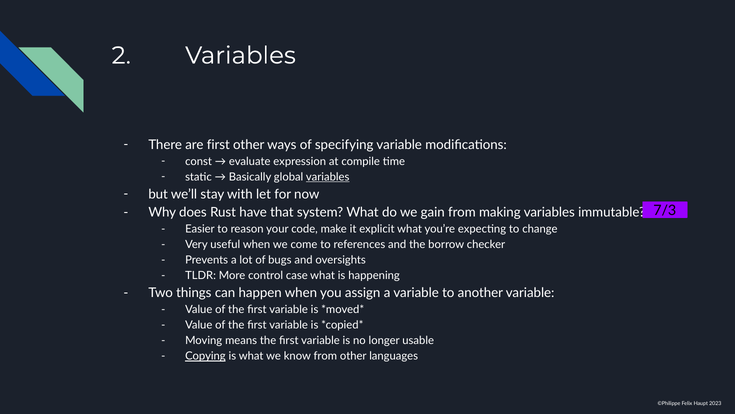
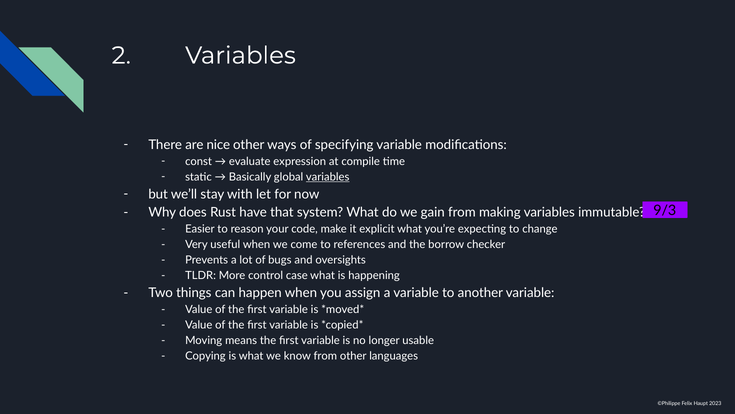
are first: first -> nice (218, 145)
7/3: 7/3 -> 9/3 (665, 210)
Copying underline: present -> none (205, 356)
